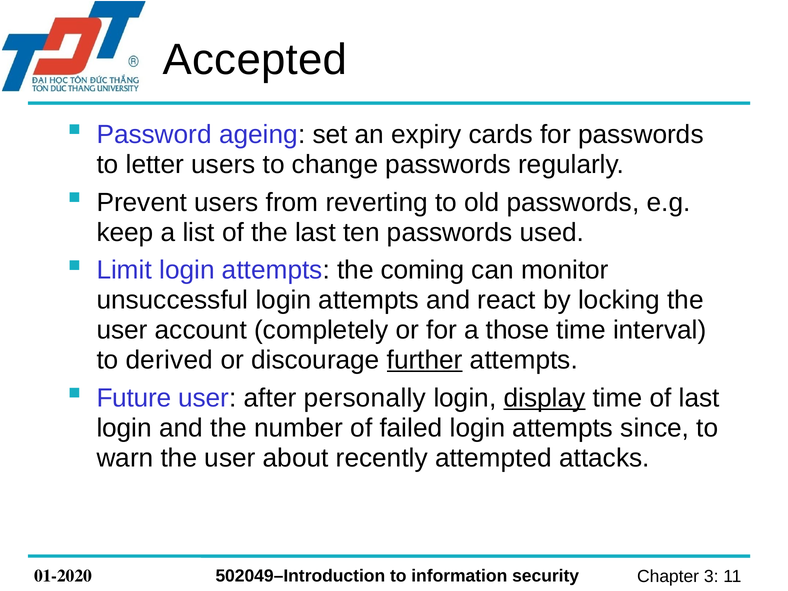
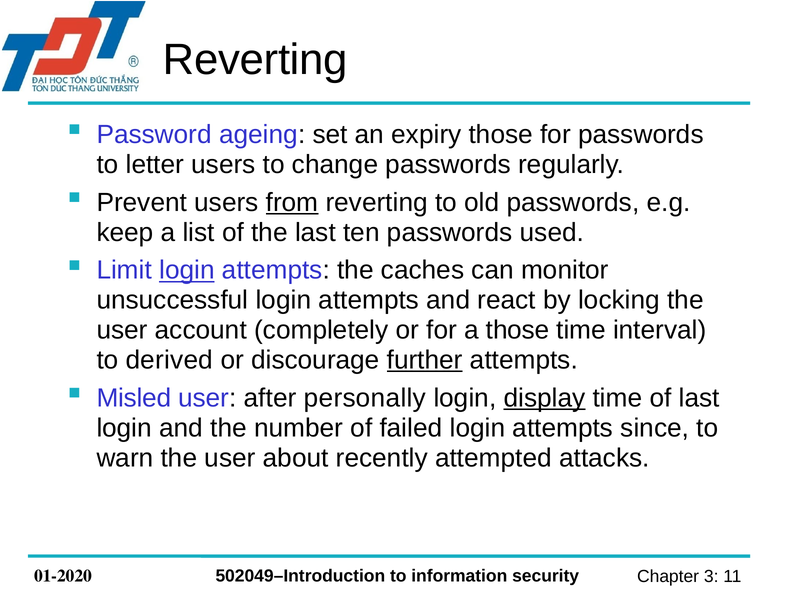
Accepted: Accepted -> Reverting (255, 60)
expiry cards: cards -> those (501, 135)
from underline: none -> present (292, 203)
login underline: none -> present (187, 270)
coming: coming -> caches (423, 270)
Future: Future -> Misled (134, 398)
